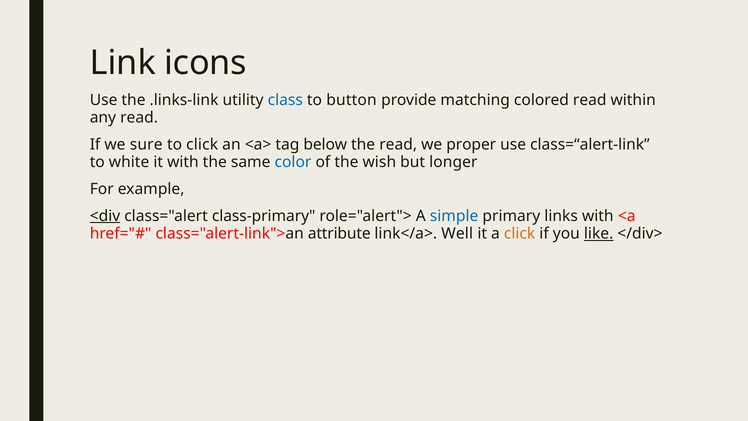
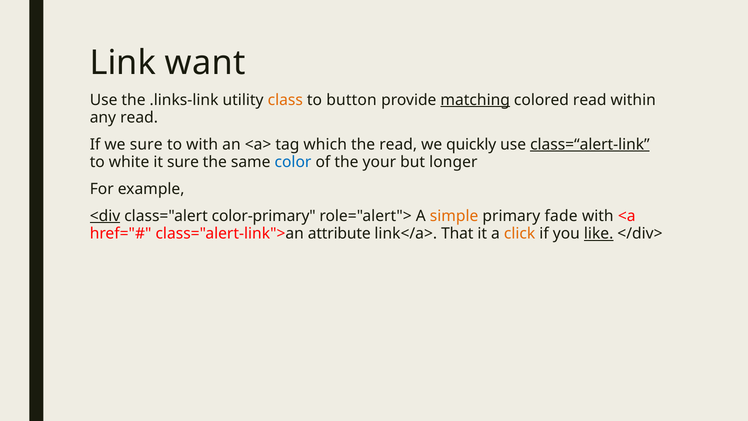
icons: icons -> want (205, 63)
class colour: blue -> orange (285, 100)
matching underline: none -> present (475, 100)
to click: click -> with (202, 144)
below: below -> which (325, 144)
proper: proper -> quickly (471, 144)
class=“alert-link underline: none -> present (590, 144)
it with: with -> sure (183, 162)
wish: wish -> your (379, 162)
class-primary: class-primary -> color-primary (264, 216)
simple colour: blue -> orange (454, 216)
links: links -> fade (561, 216)
Well: Well -> That (457, 233)
